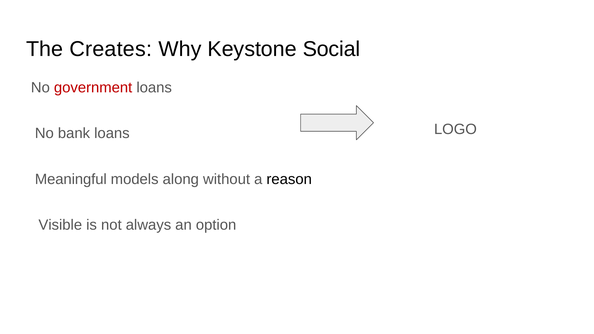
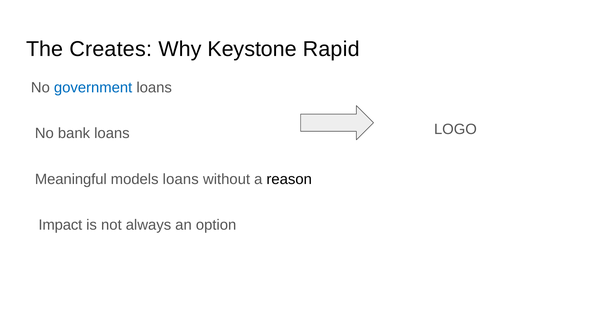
Social: Social -> Rapid (331, 49)
government colour: red -> blue (93, 88)
models along: along -> loans (181, 179)
Visible: Visible -> Impact (60, 225)
